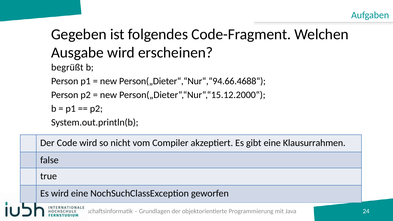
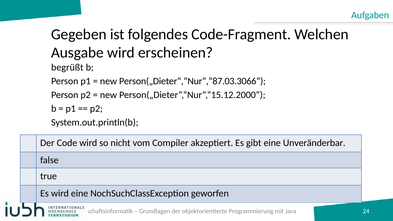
Person(„Dieter“,“Nur“,“94.66.4688“: Person(„Dieter“,“Nur“,“94.66.4688“ -> Person(„Dieter“,“Nur“,“87.03.3066“ (192, 81)
Klausurrahmen: Klausurrahmen -> Unveränderbar (314, 143)
